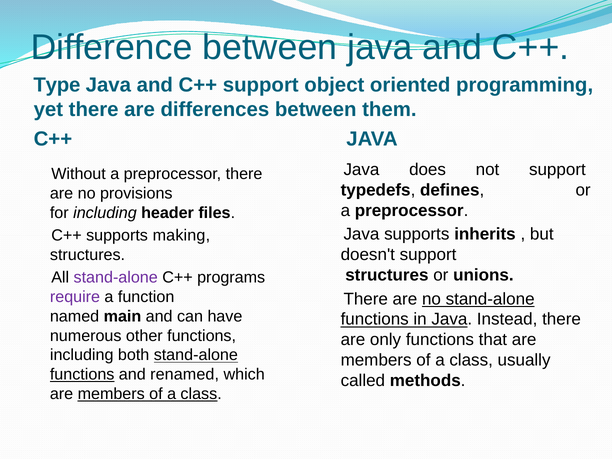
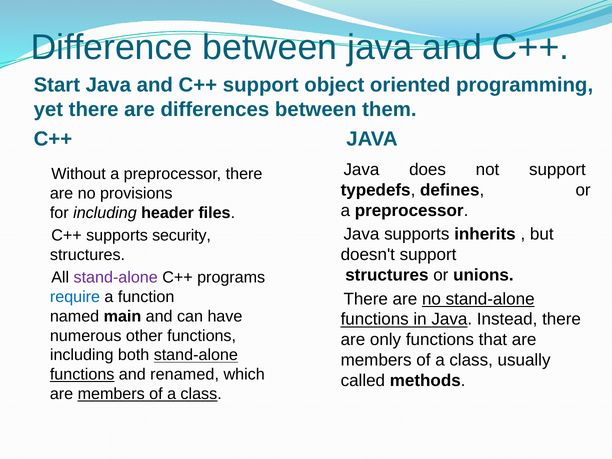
Type: Type -> Start (57, 85)
making: making -> security (182, 236)
require colour: purple -> blue (75, 297)
